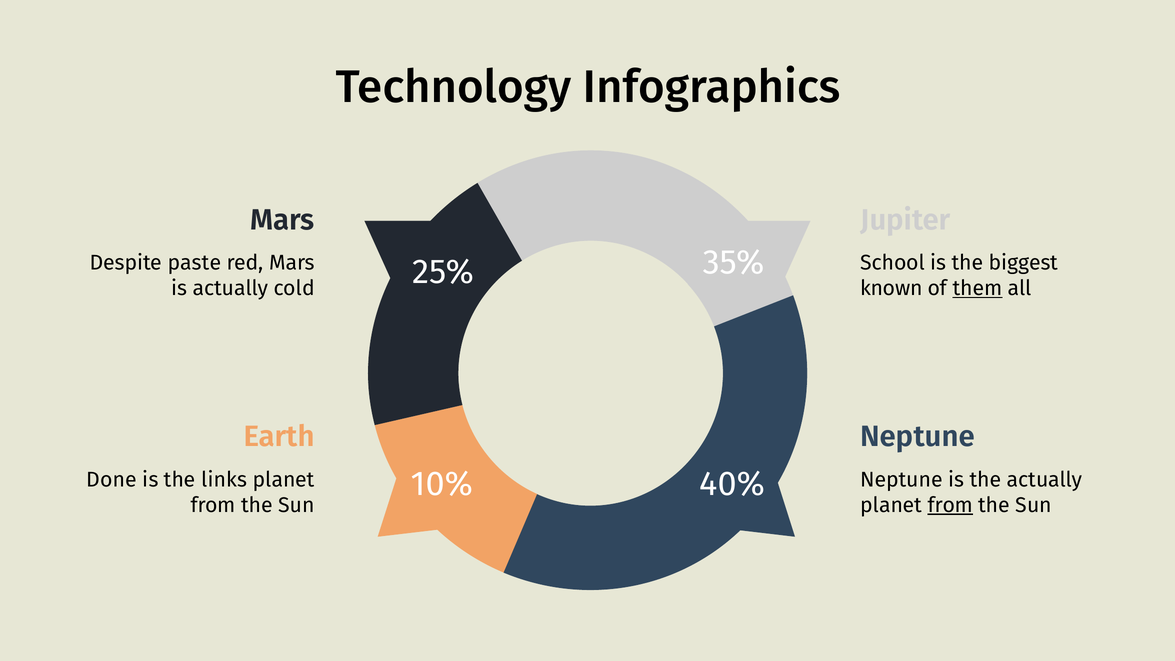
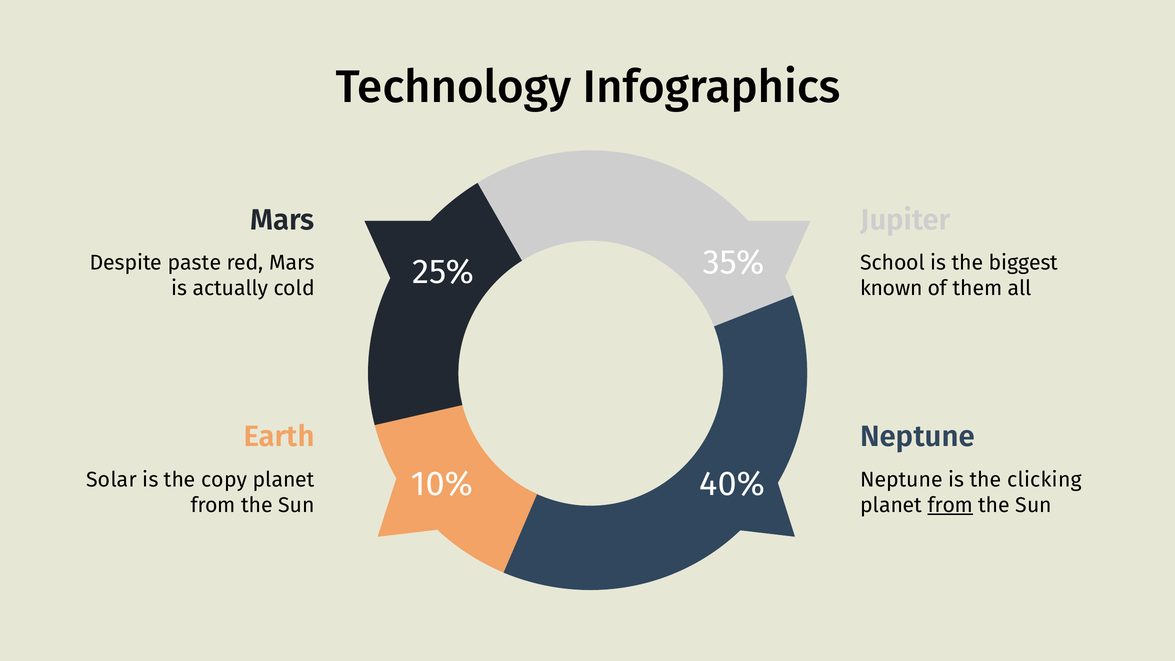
them underline: present -> none (978, 288)
Done: Done -> Solar (112, 480)
links: links -> copy (224, 480)
the actually: actually -> clicking (1045, 480)
